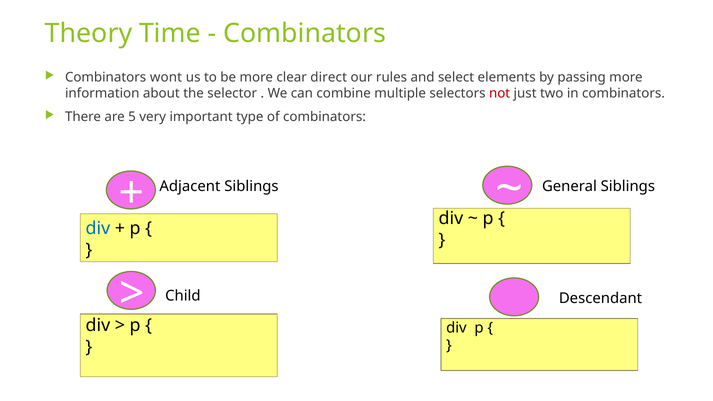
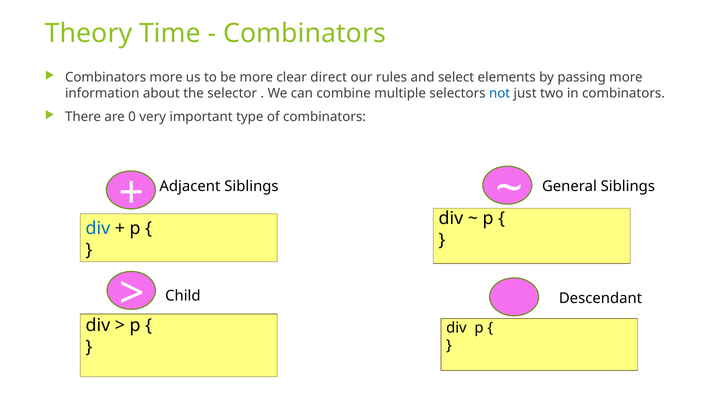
Combinators wont: wont -> more (166, 78)
not colour: red -> blue (500, 94)
5: 5 -> 0 (132, 117)
